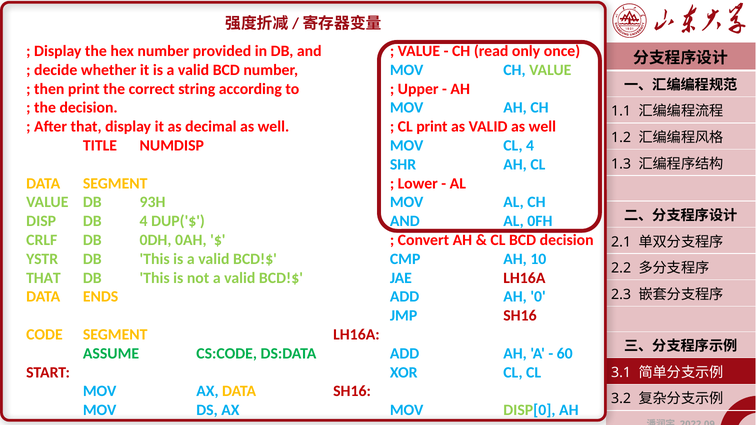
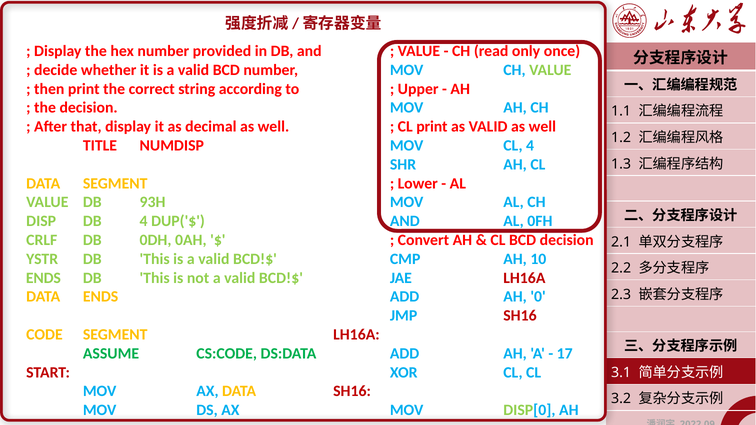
THAT: THAT -> ENDS (43, 278)
60: 60 -> 17 (565, 354)
